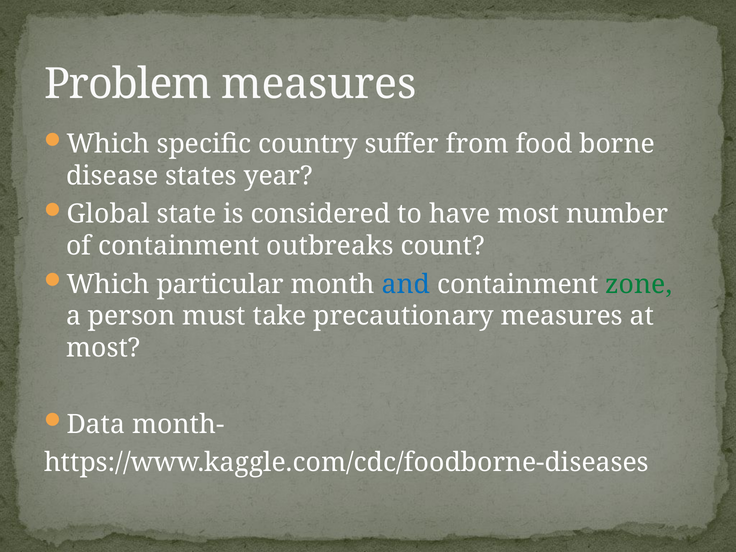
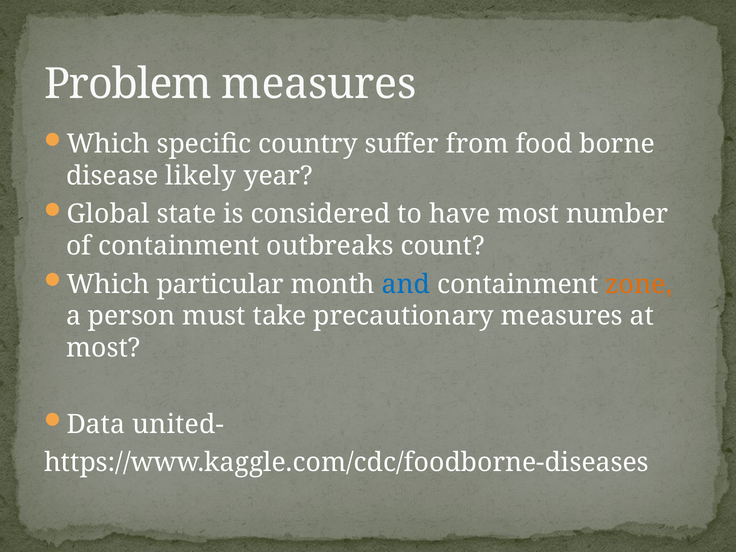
states: states -> likely (201, 176)
zone colour: green -> orange (639, 284)
month-: month- -> united- (178, 424)
